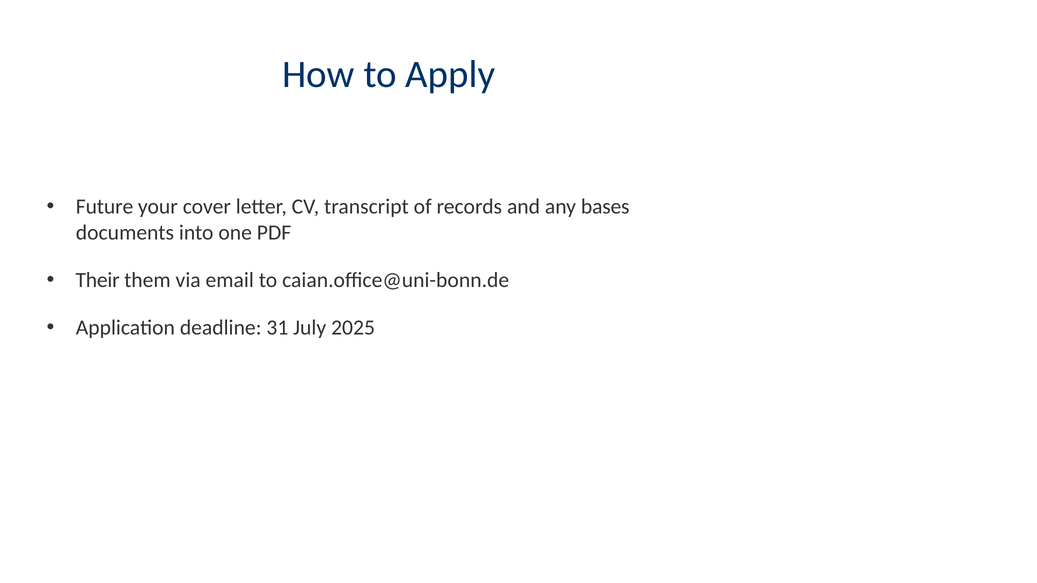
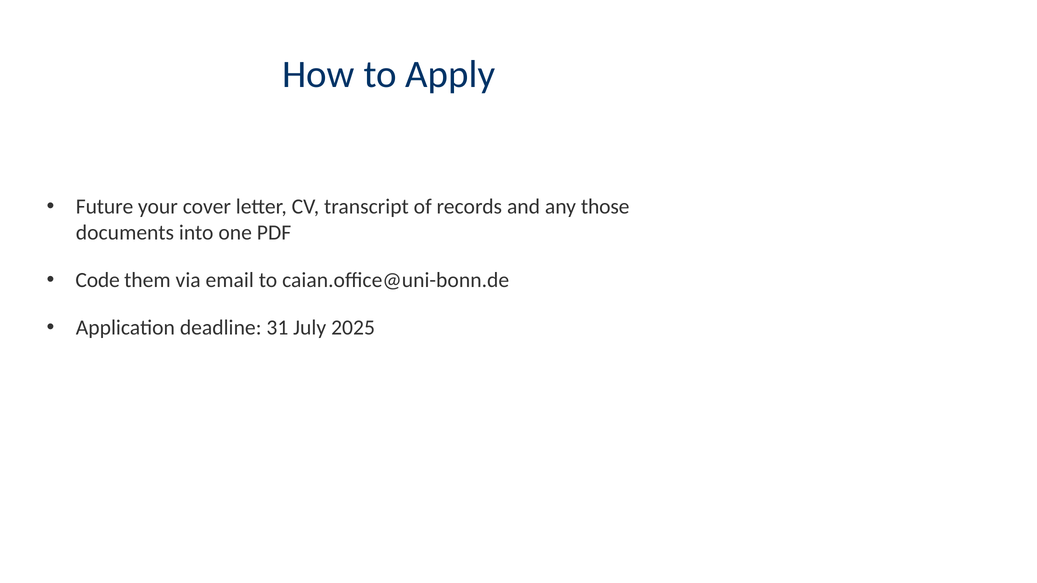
bases: bases -> those (605, 207)
Their: Their -> Code (98, 280)
